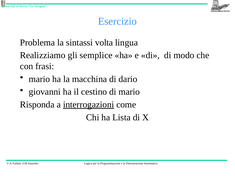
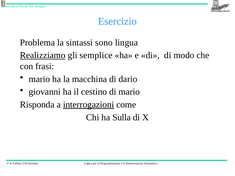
volta: volta -> sono (104, 43)
Realizziamo underline: none -> present (43, 55)
Lista: Lista -> Sulla (122, 118)
